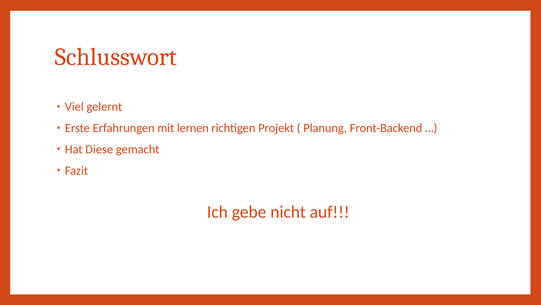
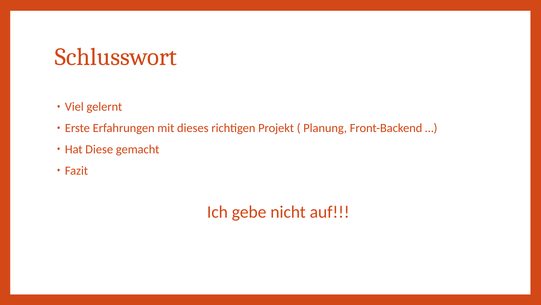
lernen: lernen -> dieses (193, 128)
